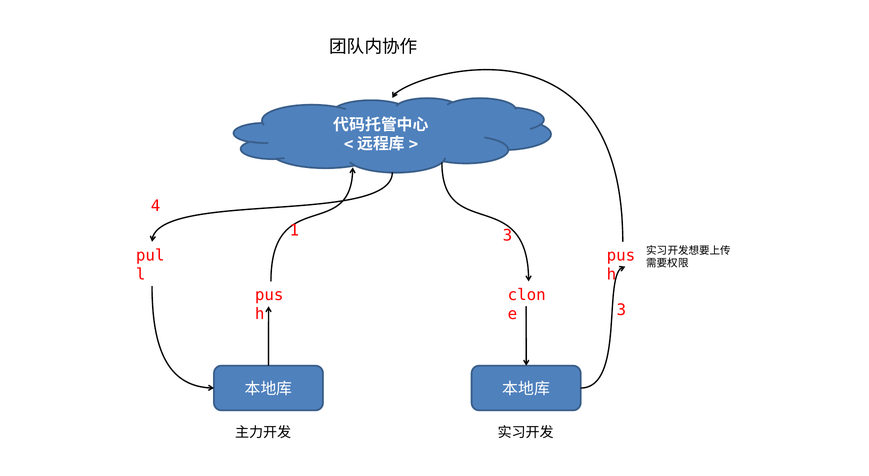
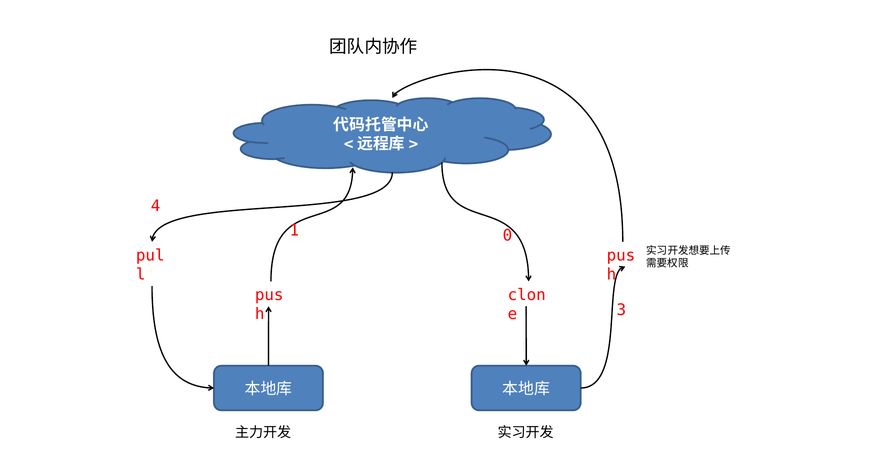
1 3: 3 -> 0 (507, 236)
